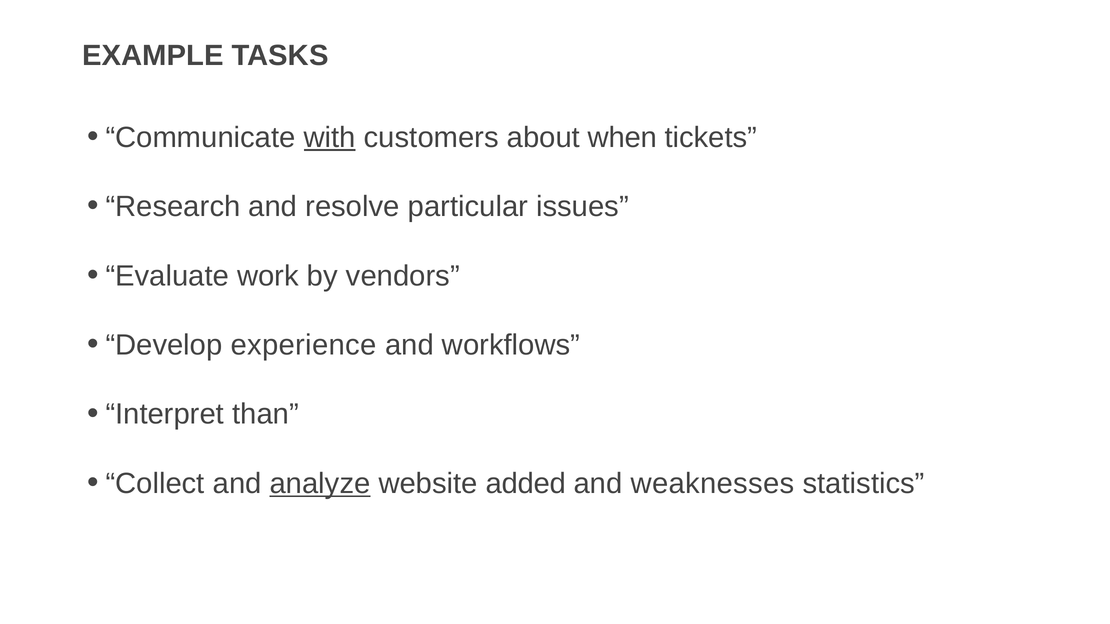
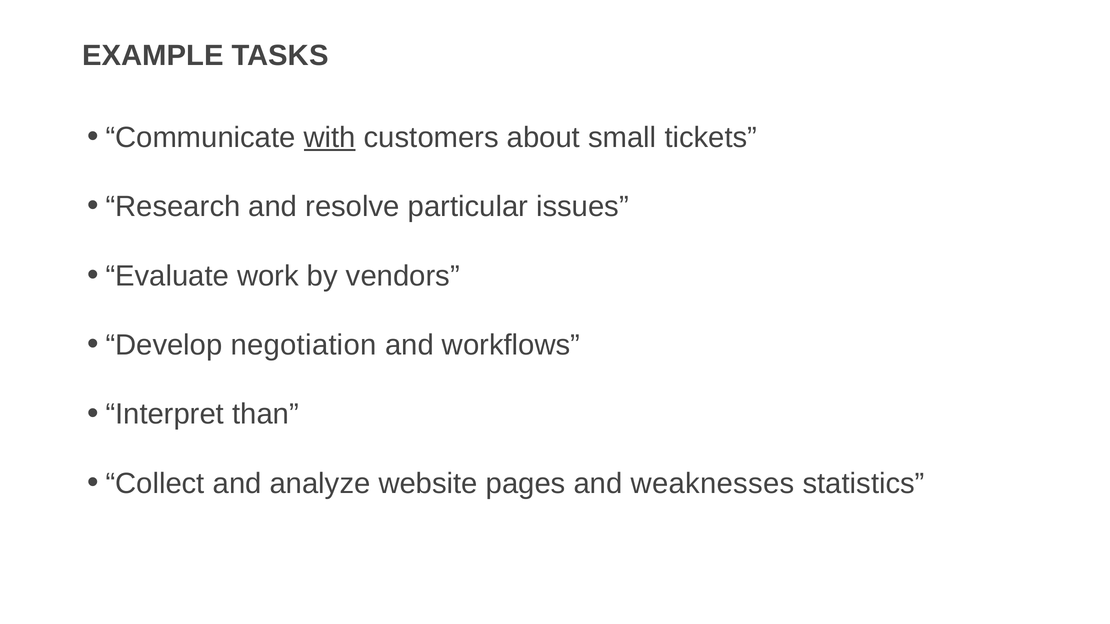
when: when -> small (622, 137)
experience: experience -> negotiation (304, 345)
analyze underline: present -> none (320, 484)
added: added -> pages (526, 484)
